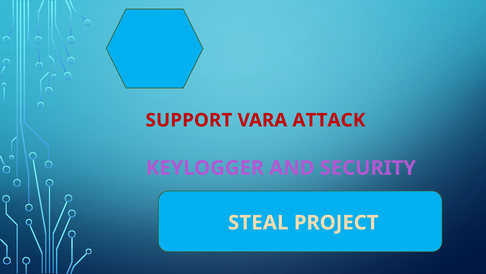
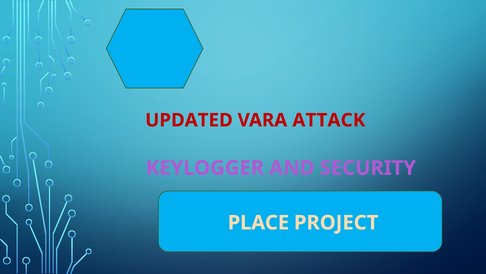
SUPPORT: SUPPORT -> UPDATED (189, 120)
STEAL: STEAL -> PLACE (258, 222)
